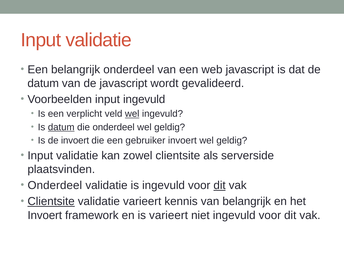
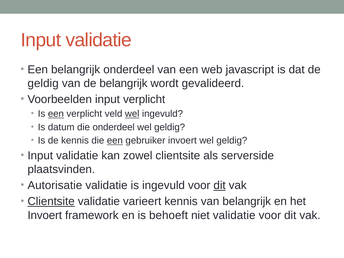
datum: datum -> geldig (43, 83)
de javascript: javascript -> belangrijk (123, 83)
input ingevuld: ingevuld -> verplicht (144, 99)
een underline: none -> present (56, 114)
datum underline: present -> none (61, 127)
de invoert: invoert -> kennis (75, 141)
een underline: none -> present (115, 141)
Onderdeel: Onderdeel -> Autorisatie (55, 185)
is varieert: varieert -> behoeft (169, 215)
niet ingevuld: ingevuld -> validatie (234, 215)
